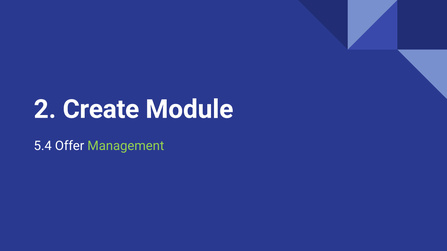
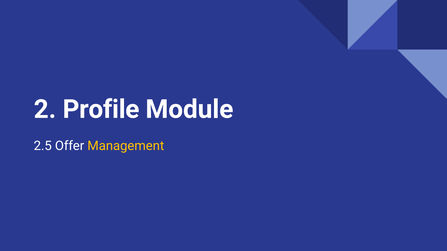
Create: Create -> Profile (101, 109)
5.4: 5.4 -> 2.5 (43, 146)
Management colour: light green -> yellow (126, 146)
